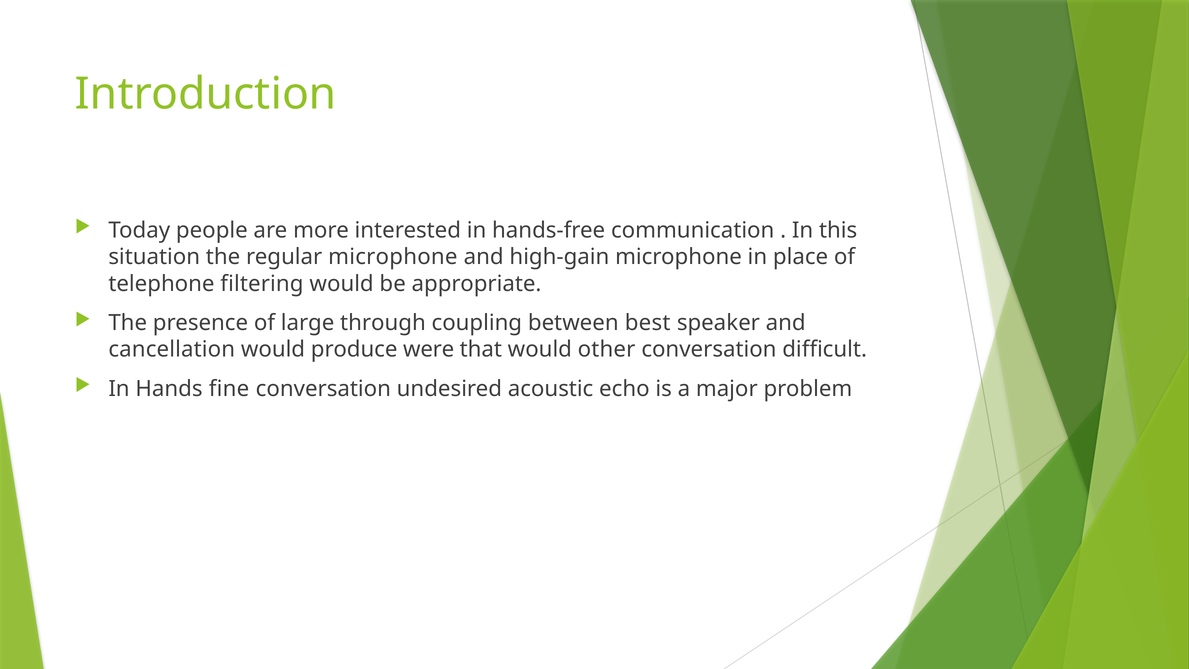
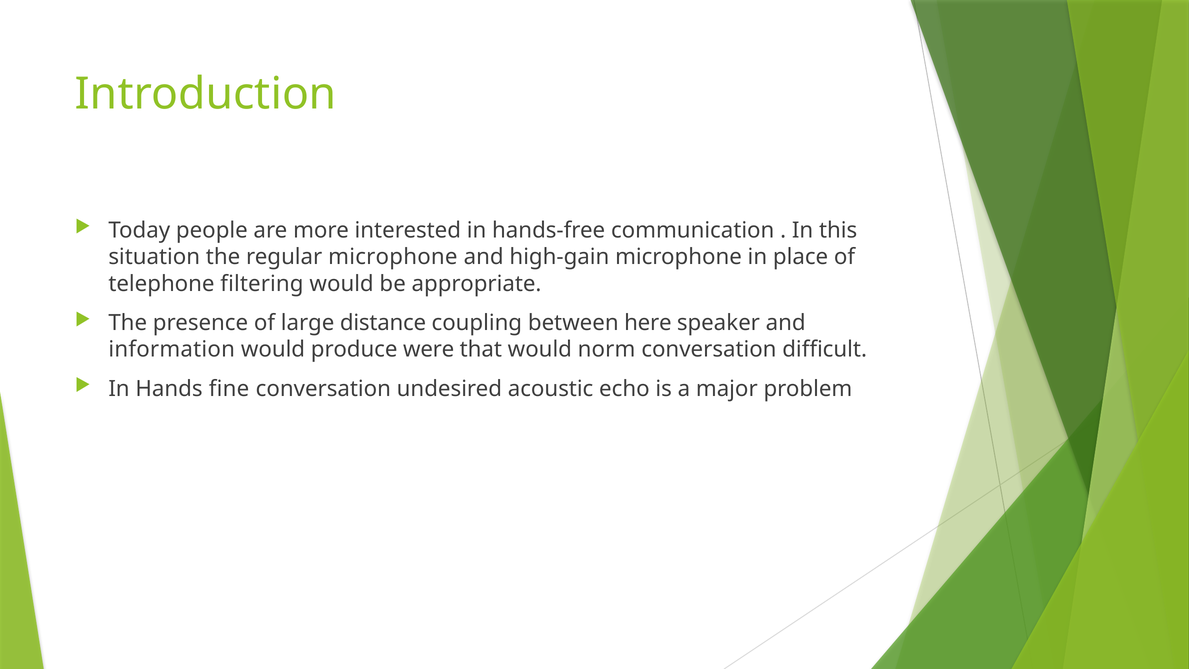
through: through -> distance (383, 323)
best: best -> here (648, 323)
cancellation: cancellation -> information (172, 350)
other: other -> norm (607, 350)
